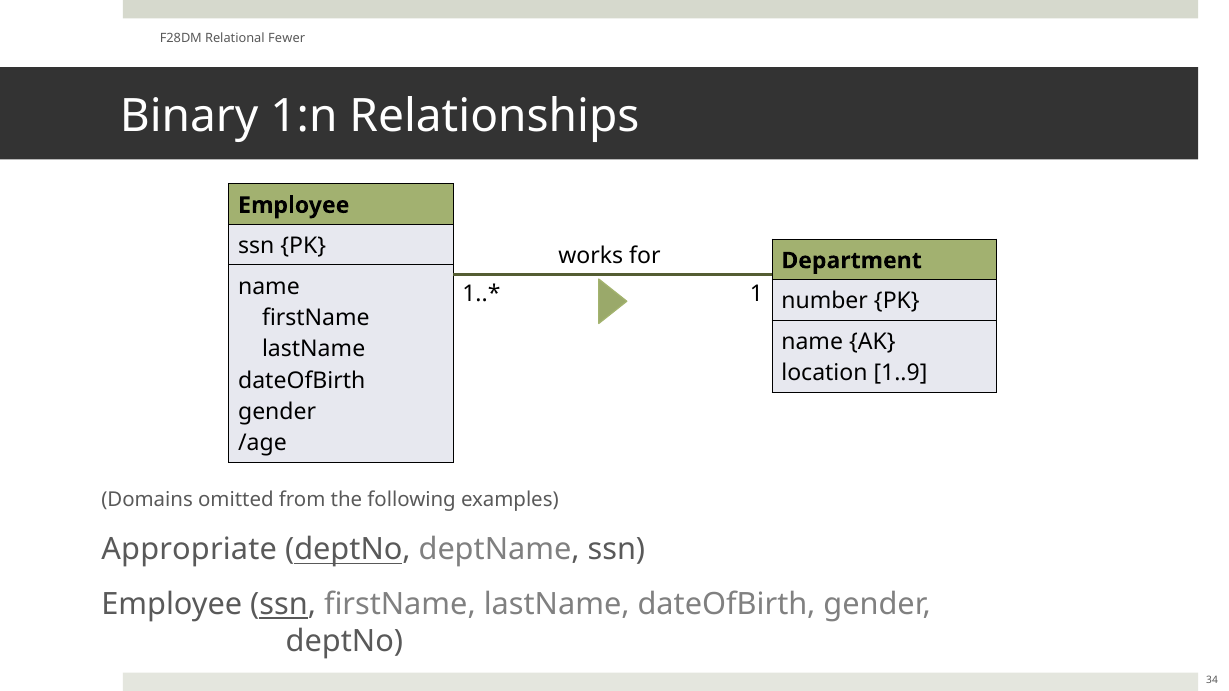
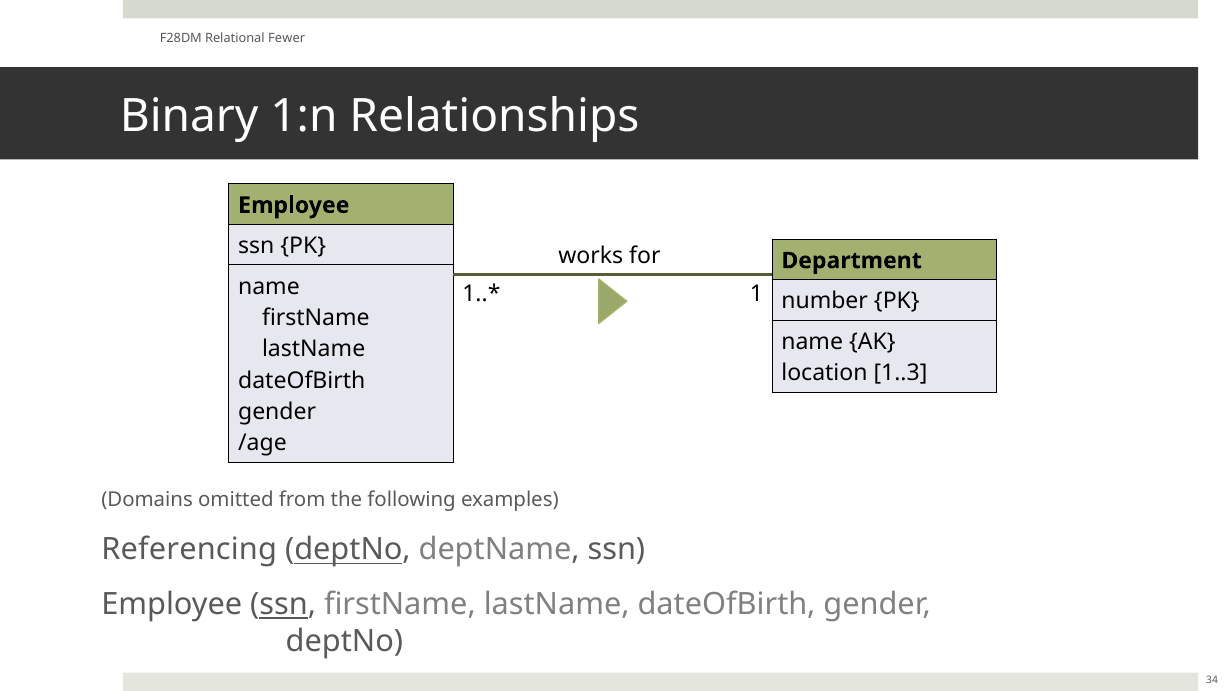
1..9: 1..9 -> 1..3 (900, 373)
Appropriate: Appropriate -> Referencing (189, 550)
